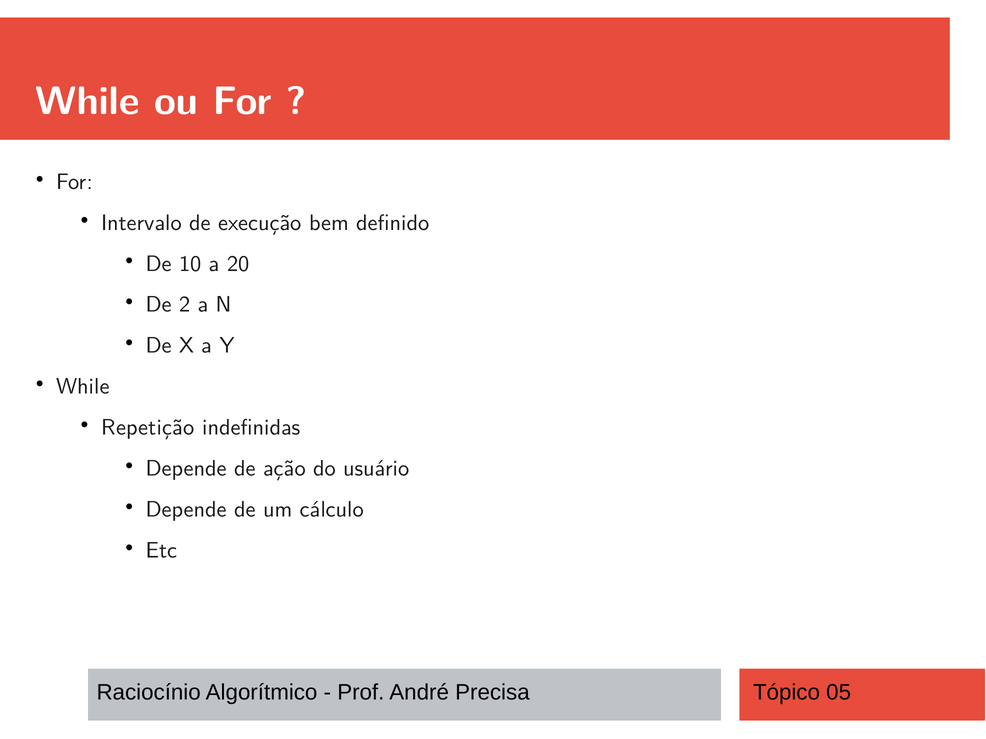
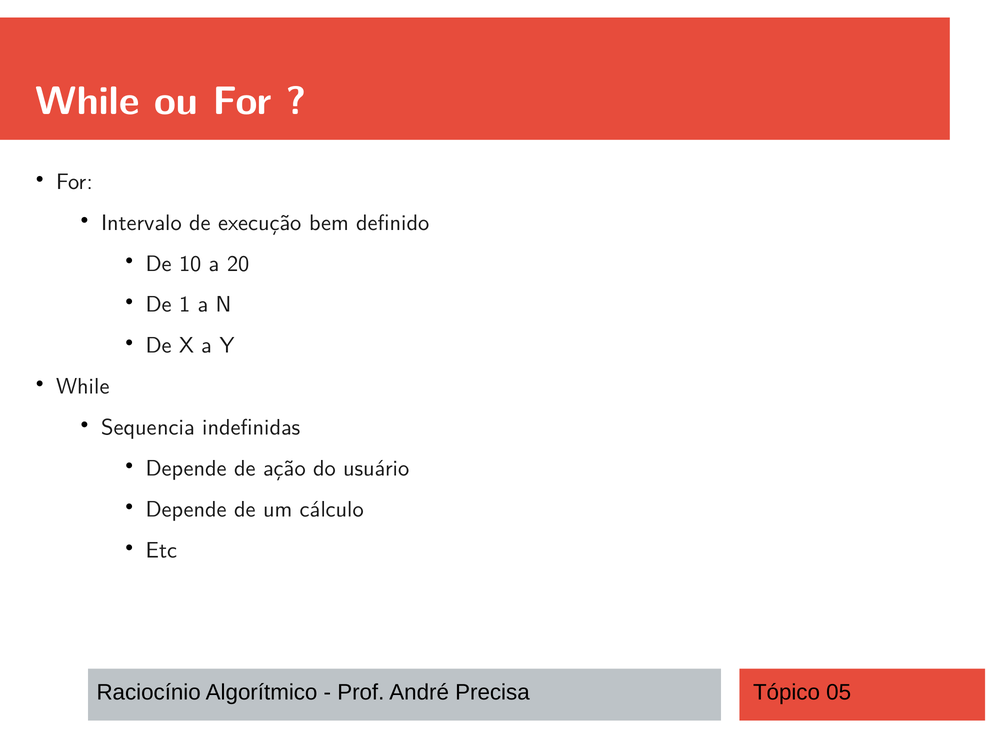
2: 2 -> 1 (185, 305)
Repetição: Repetição -> Sequencia (148, 428)
